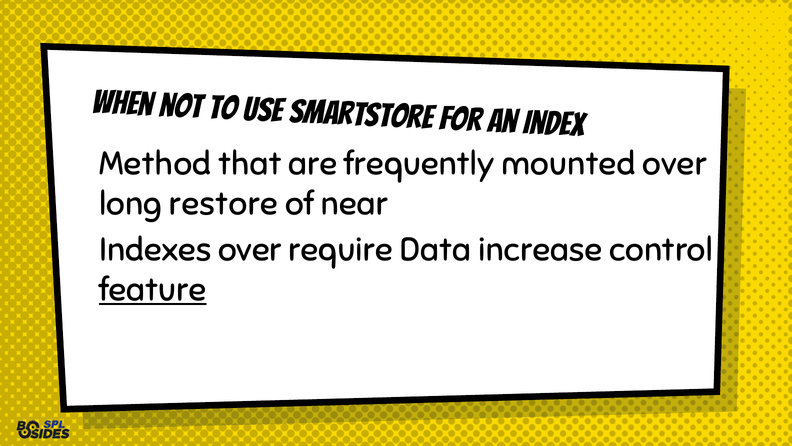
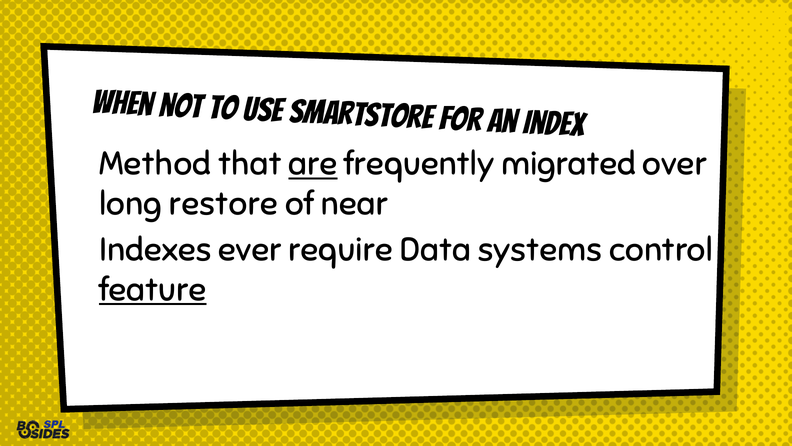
are underline: none -> present (313, 164)
mounted: mounted -> migrated (568, 164)
Indexes over: over -> ever (250, 250)
increase: increase -> systems (540, 250)
